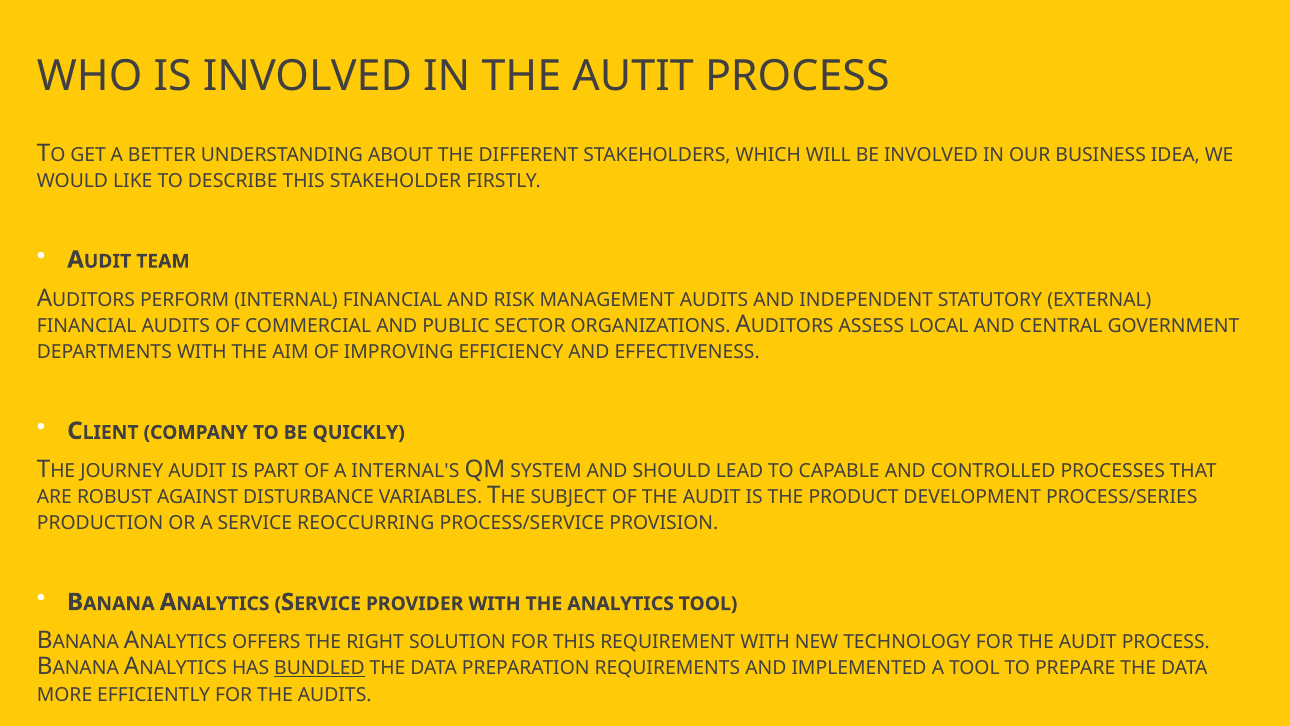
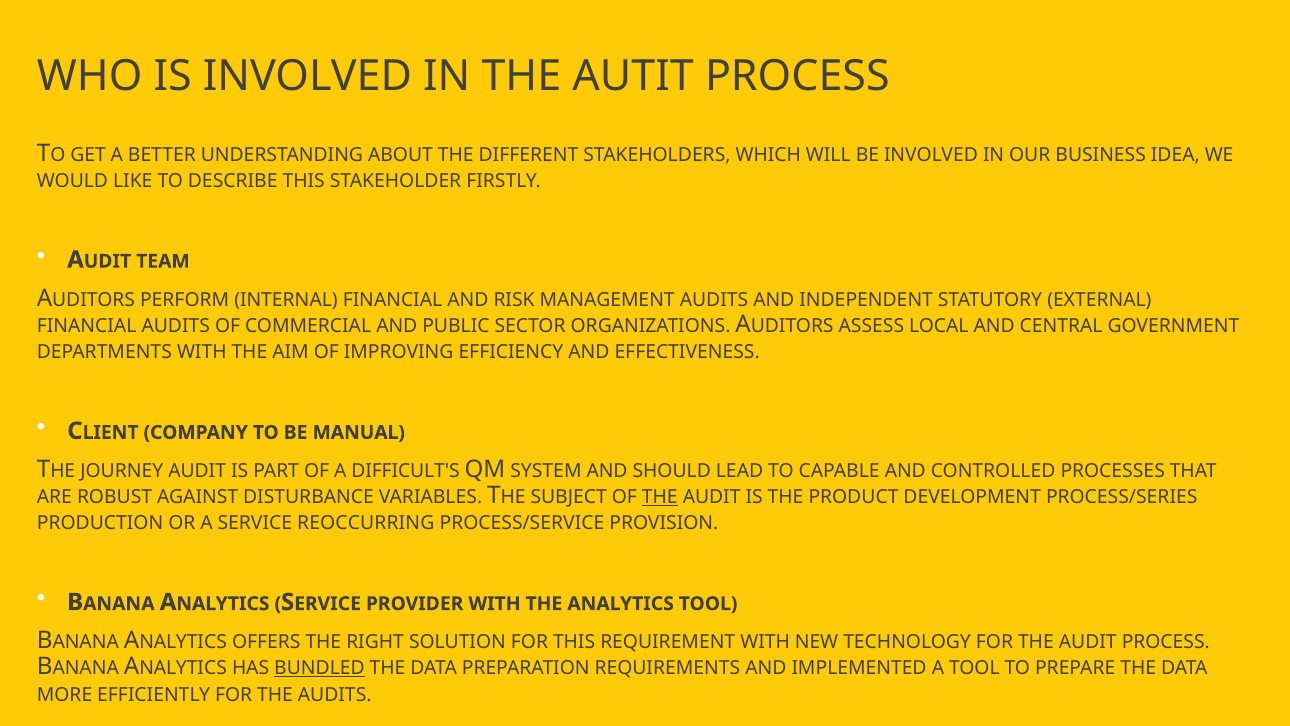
QUICKLY: QUICKLY -> MANUAL (359, 432)
INTERNAL'S: INTERNAL'S -> DIFFICULT'S (406, 471)
THE underline: none -> present (660, 497)
